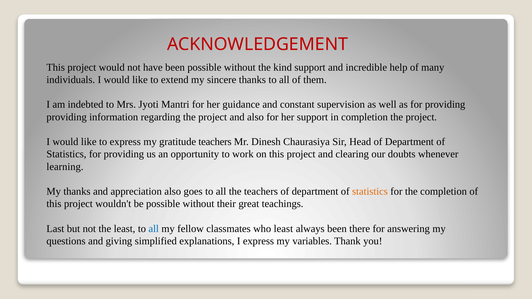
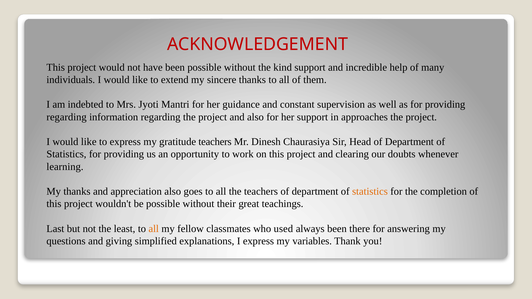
providing: providing -> regarding (67, 117)
in completion: completion -> approaches (365, 117)
all colour: blue -> orange (154, 229)
who least: least -> used (283, 229)
